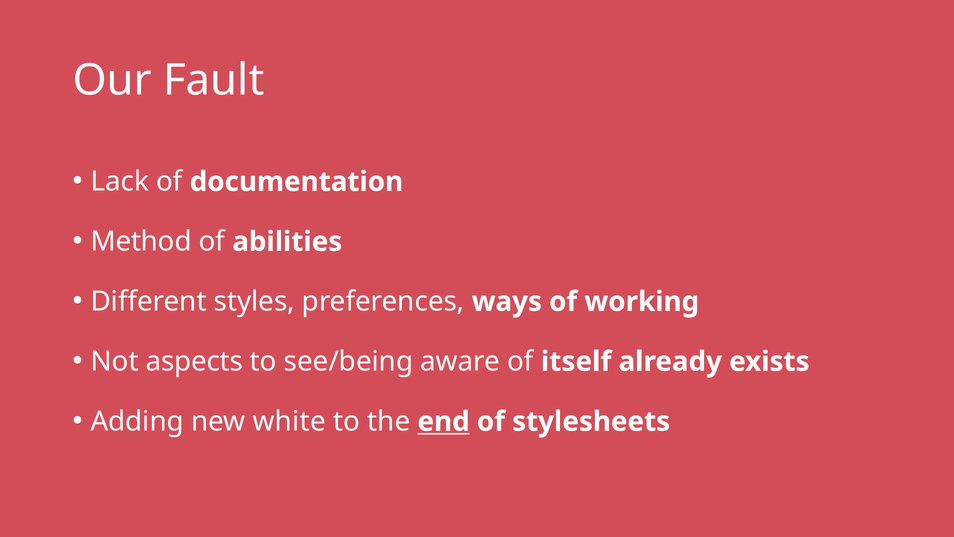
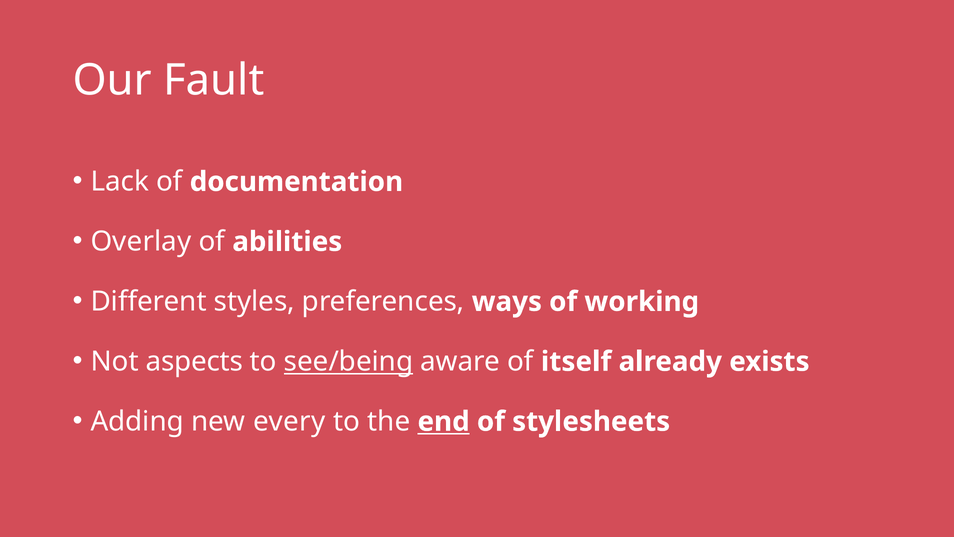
Method: Method -> Overlay (141, 242)
see/being underline: none -> present (349, 361)
white: white -> every (289, 421)
